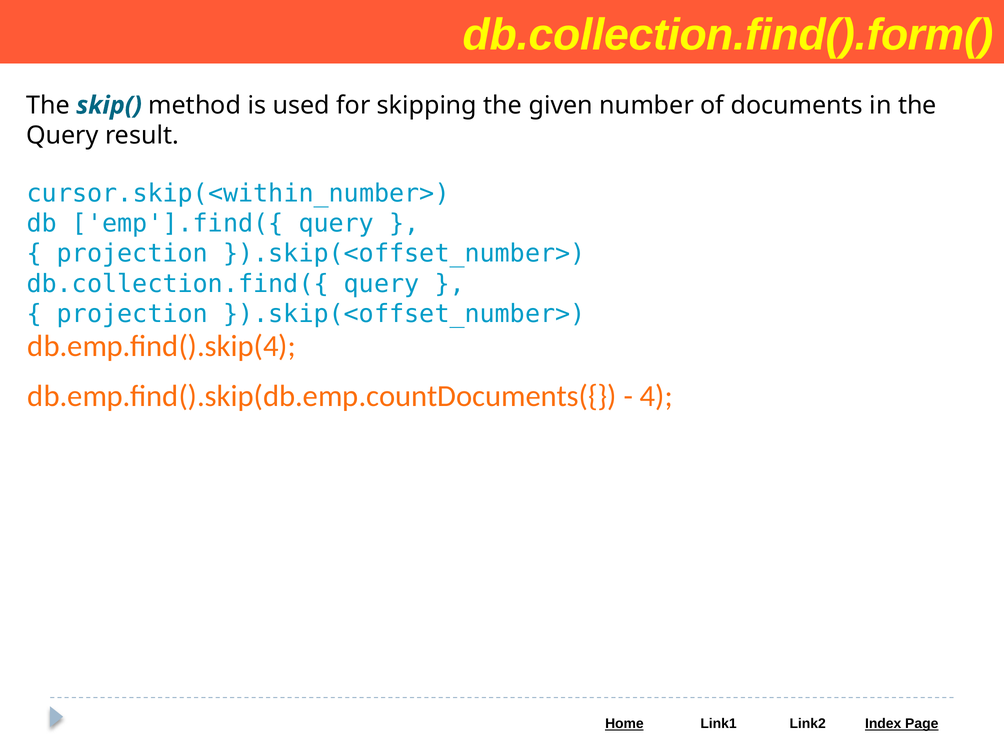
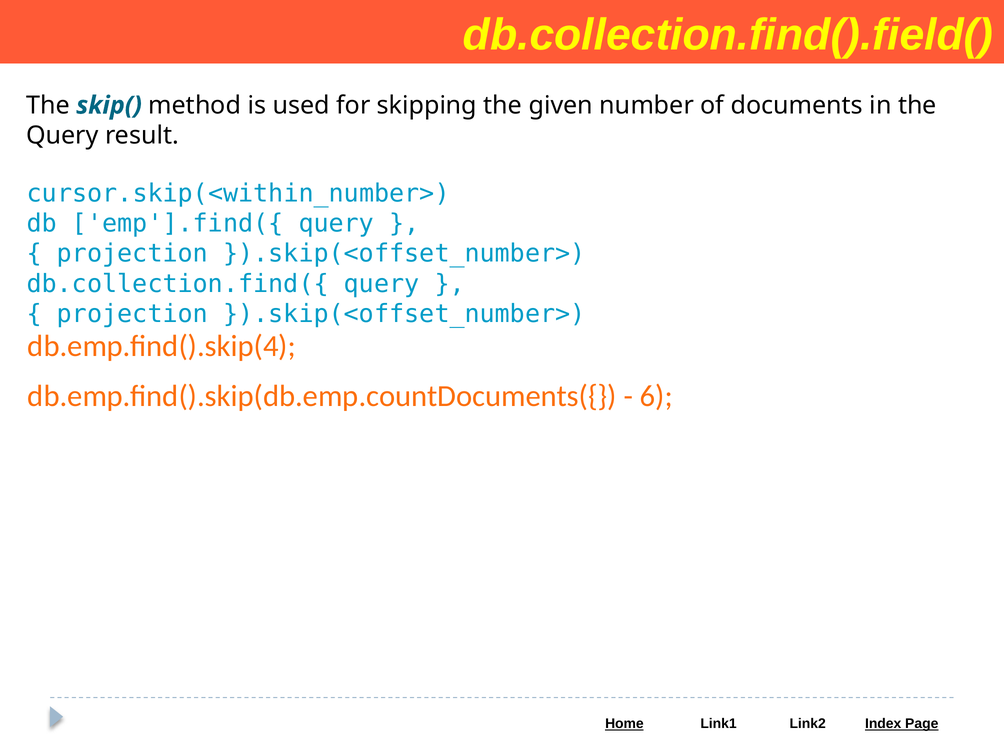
db.collection.find().form(: db.collection.find().form( -> db.collection.find().field( (728, 35)
4: 4 -> 6 (656, 396)
